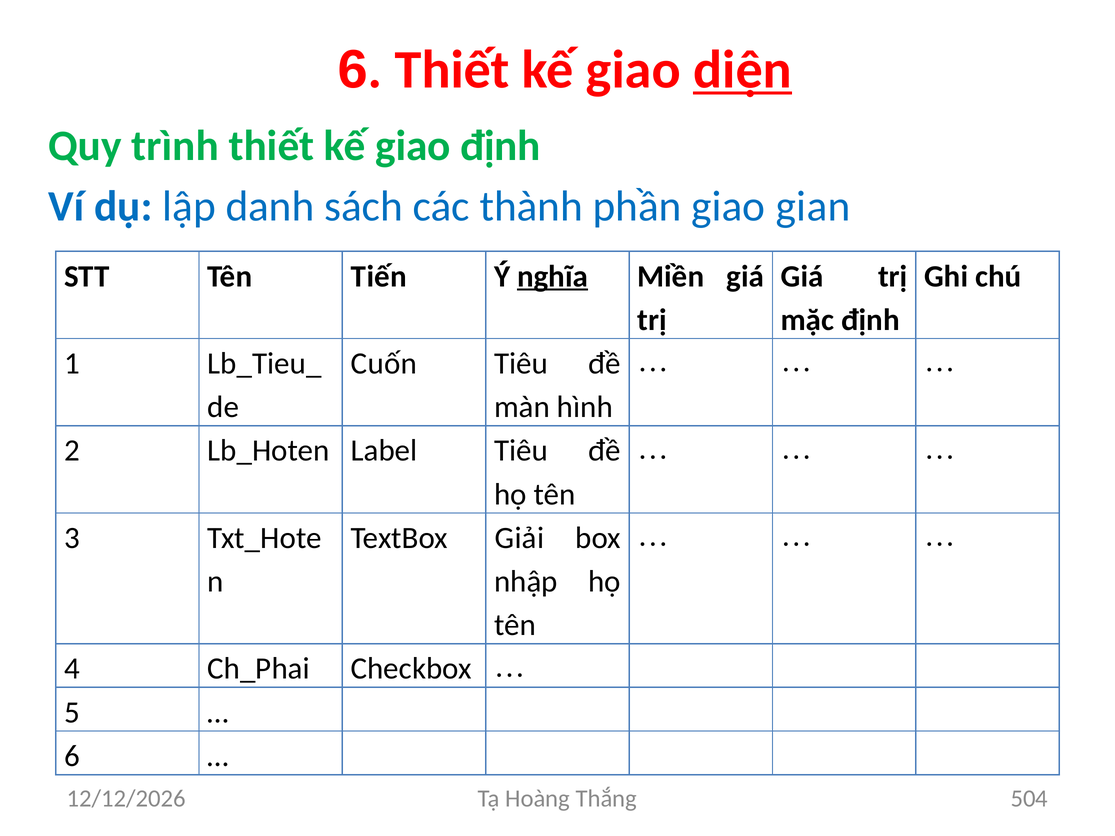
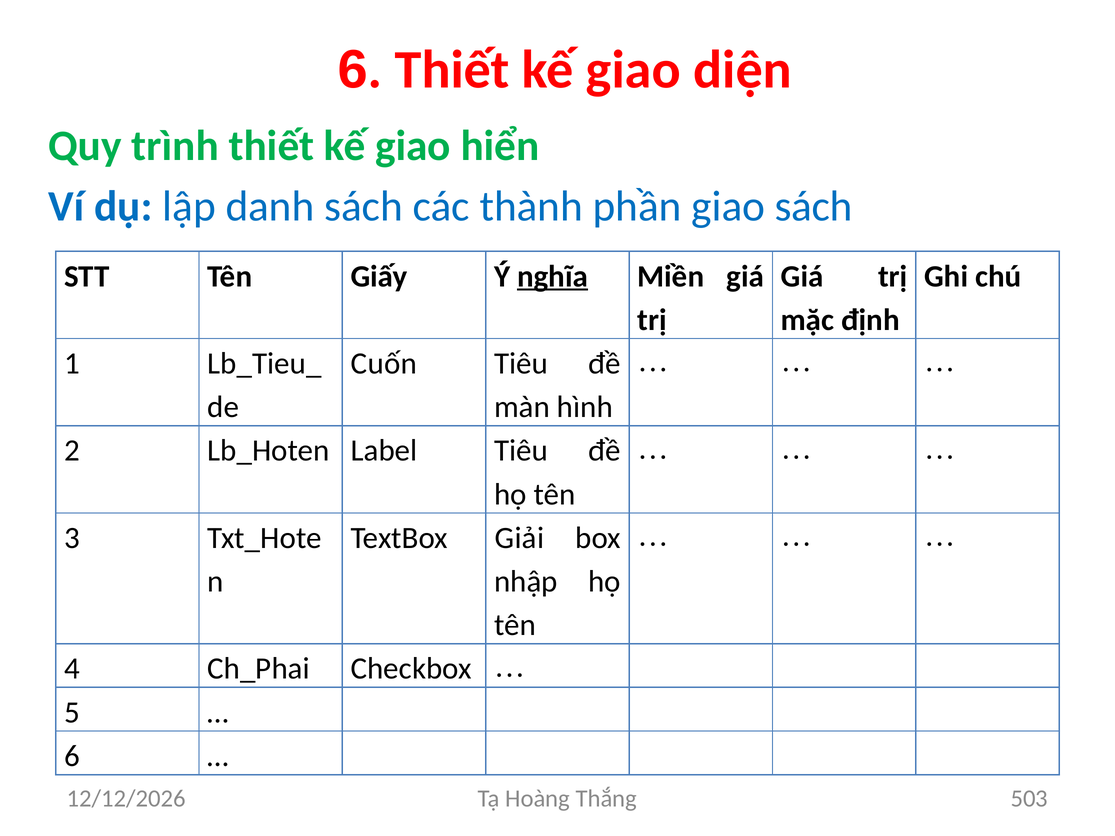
diện underline: present -> none (743, 70)
giao định: định -> hiển (500, 146)
giao gian: gian -> sách (814, 207)
Tiến: Tiến -> Giấy (379, 276)
504: 504 -> 503 (1029, 799)
